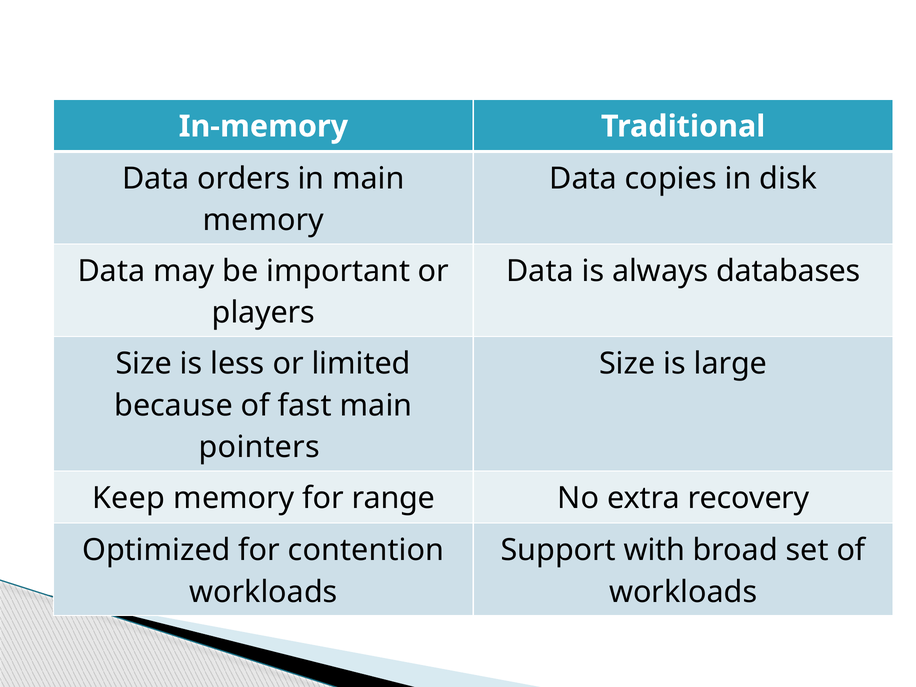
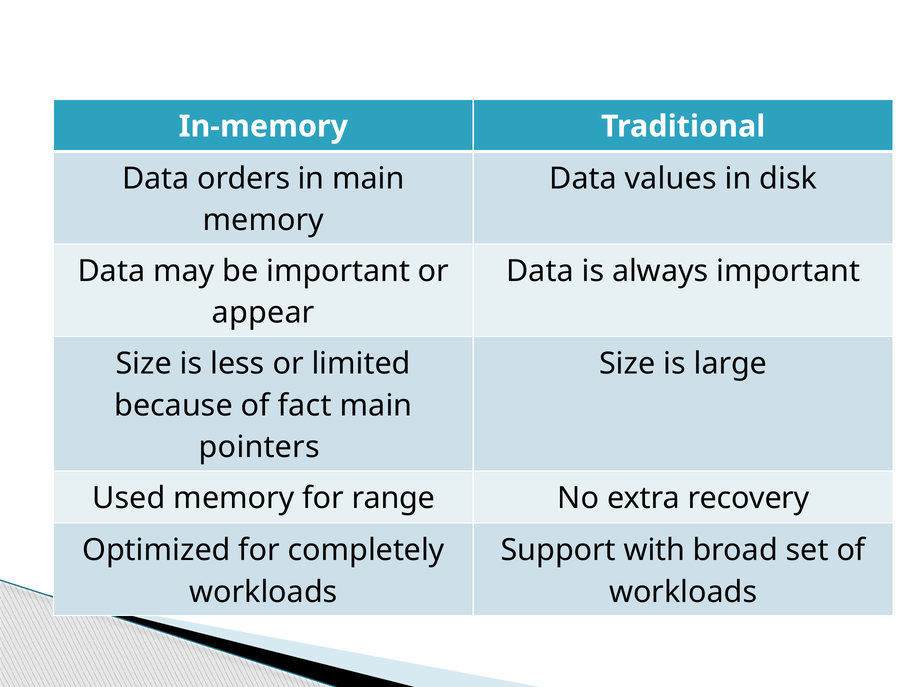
copies: copies -> values (671, 179)
always databases: databases -> important (788, 271)
players: players -> appear (263, 313)
fast: fast -> fact (305, 405)
Keep: Keep -> Used (129, 498)
contention: contention -> completely (366, 550)
